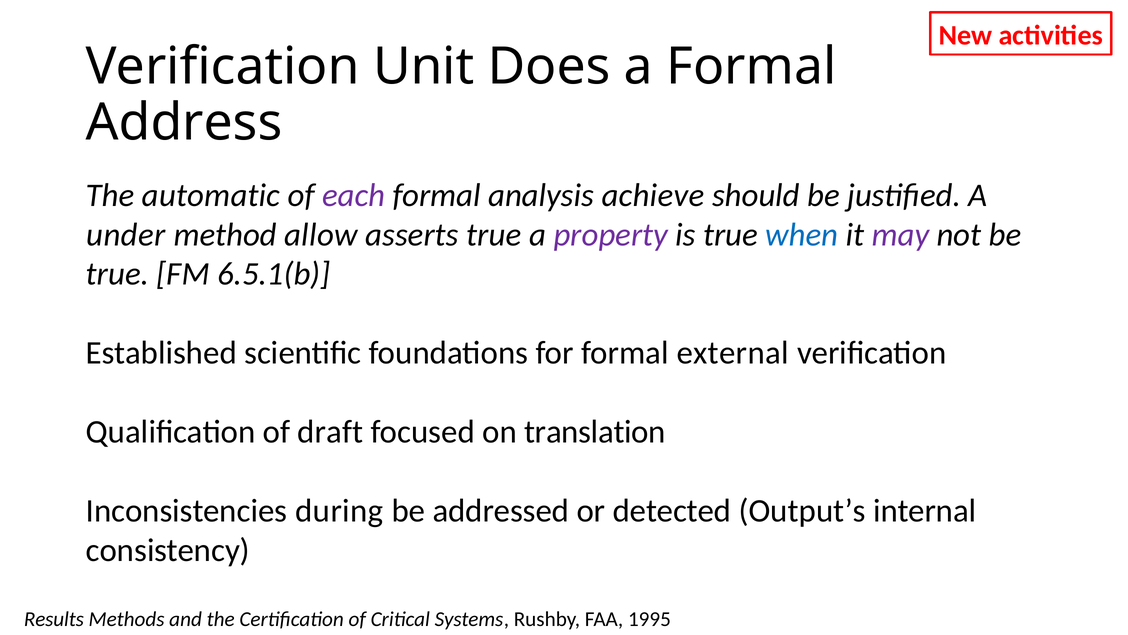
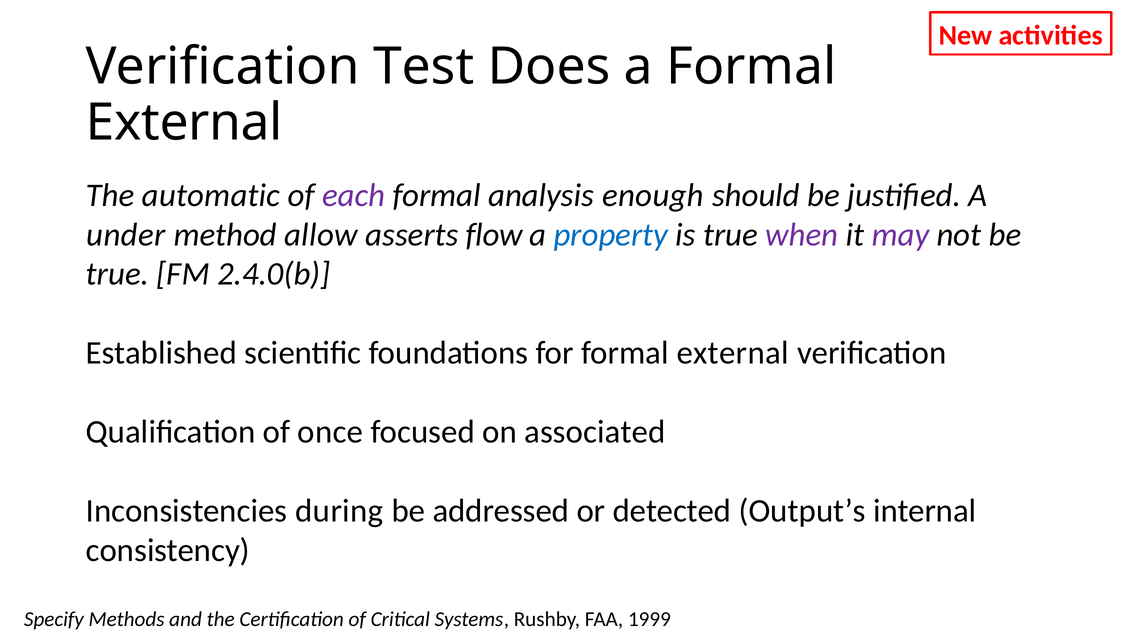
Unit: Unit -> Test (424, 67)
Address: Address -> External (184, 123)
achieve: achieve -> enough (653, 195)
asserts true: true -> flow (494, 235)
property colour: purple -> blue (611, 235)
when colour: blue -> purple (802, 235)
6.5.1(b: 6.5.1(b -> 2.4.0(b (274, 274)
draft: draft -> once (330, 432)
translation: translation -> associated (595, 432)
Results: Results -> Specify (54, 619)
1995: 1995 -> 1999 (649, 619)
